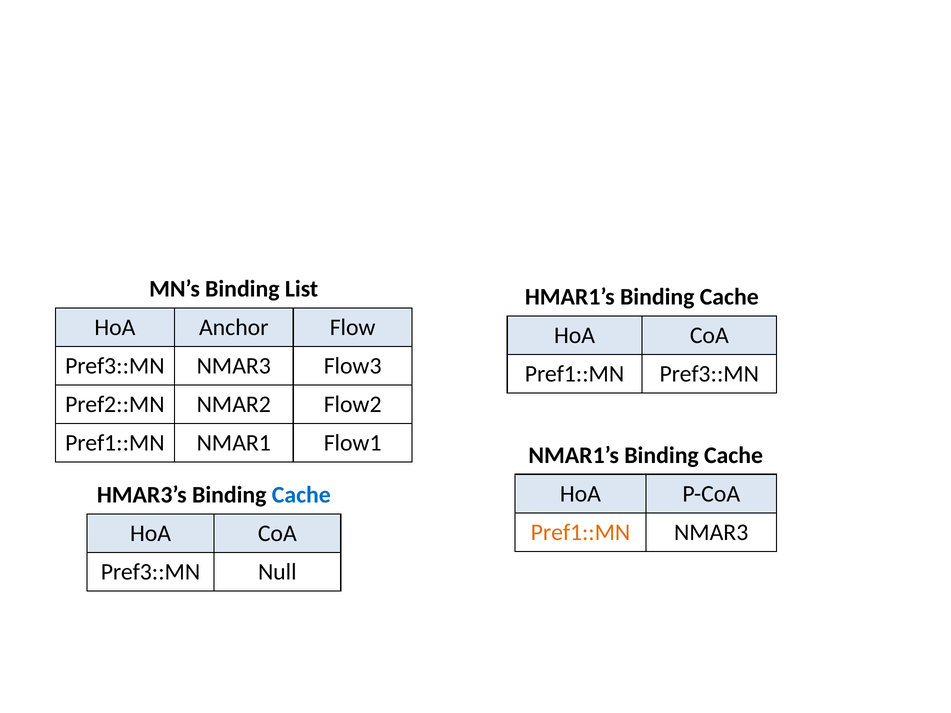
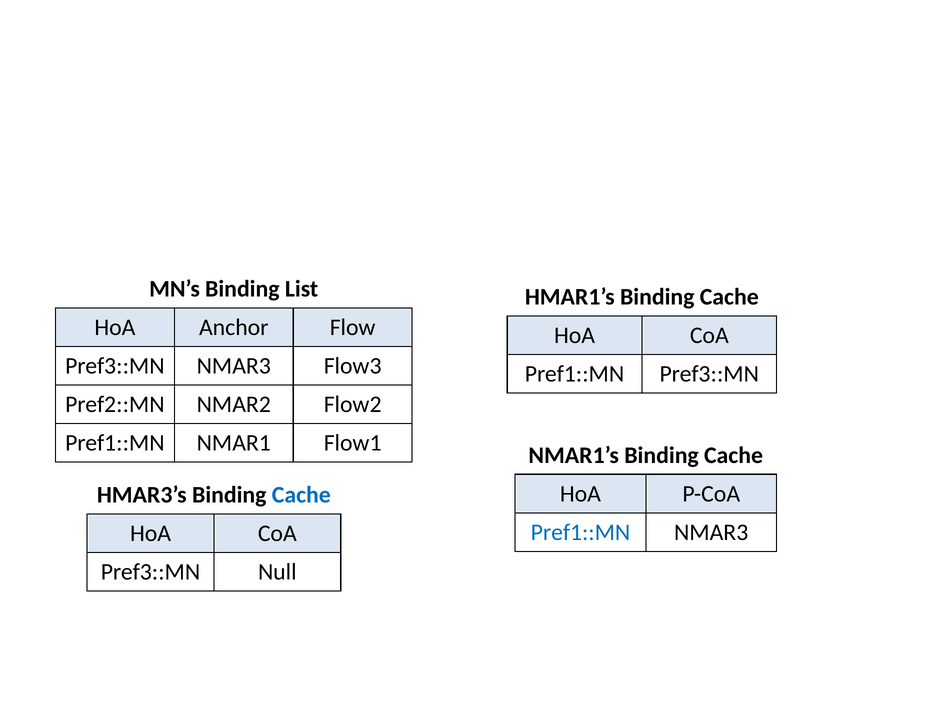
Pref1::MN colour: orange -> blue (580, 533)
